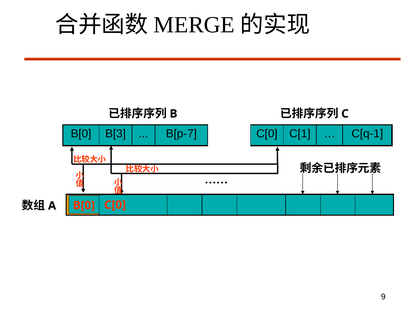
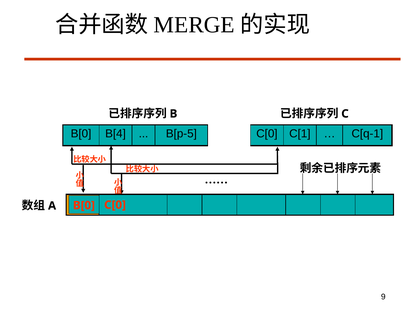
B[3: B[3 -> B[4 (116, 134)
B[p-7: B[p-7 -> B[p-5 (181, 134)
